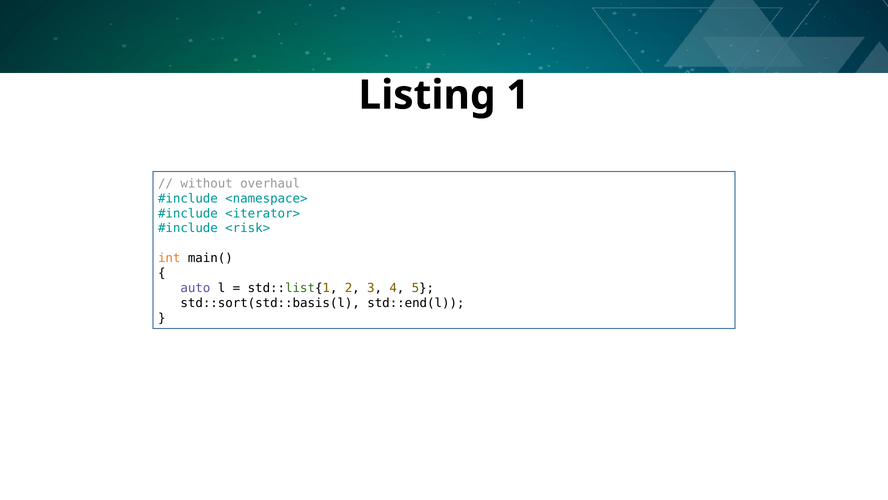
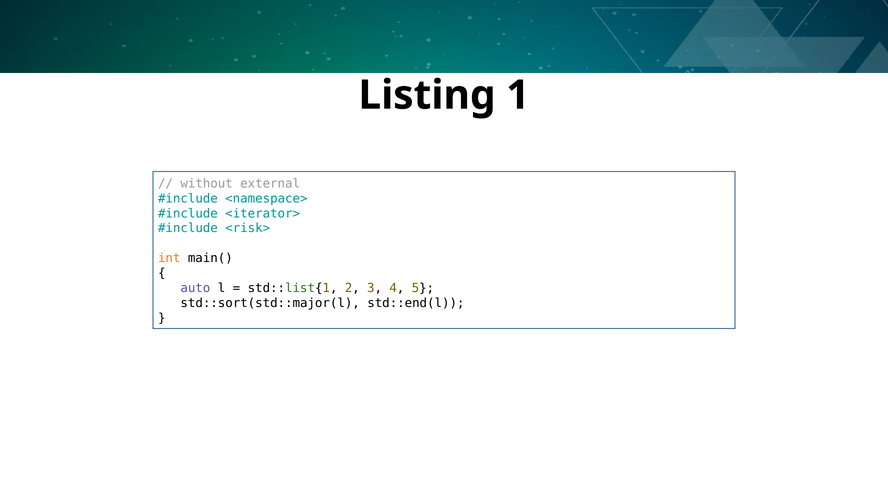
overhaul: overhaul -> external (270, 183)
std::sort(std::basis(l: std::sort(std::basis(l -> std::sort(std::major(l (270, 303)
